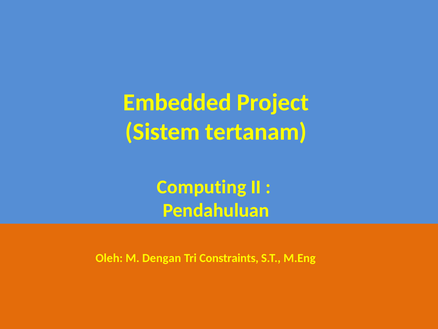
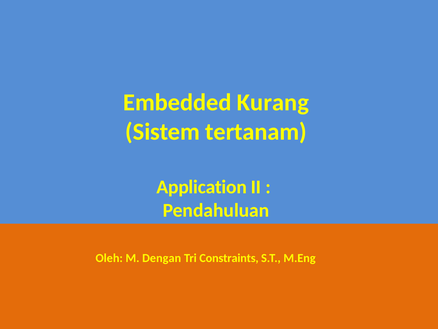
Project: Project -> Kurang (273, 102)
Computing: Computing -> Application (202, 187)
